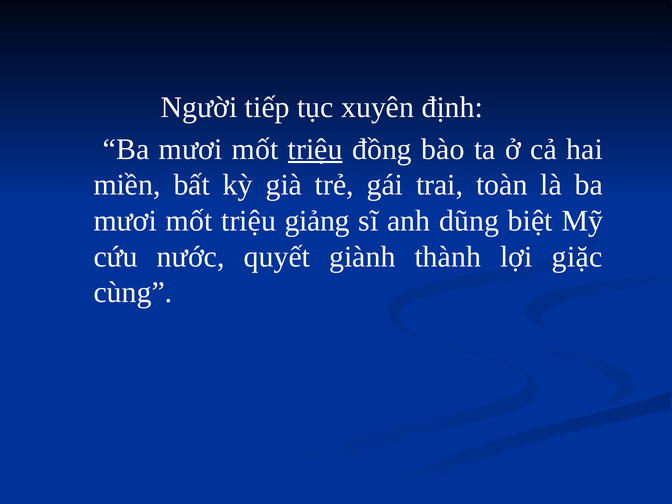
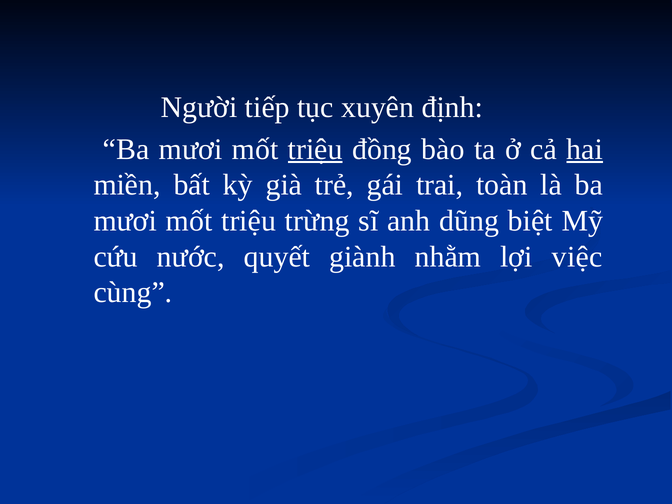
hai underline: none -> present (585, 149)
giảng: giảng -> trừng (317, 221)
thành: thành -> nhằm (448, 257)
giặc: giặc -> việc (577, 257)
